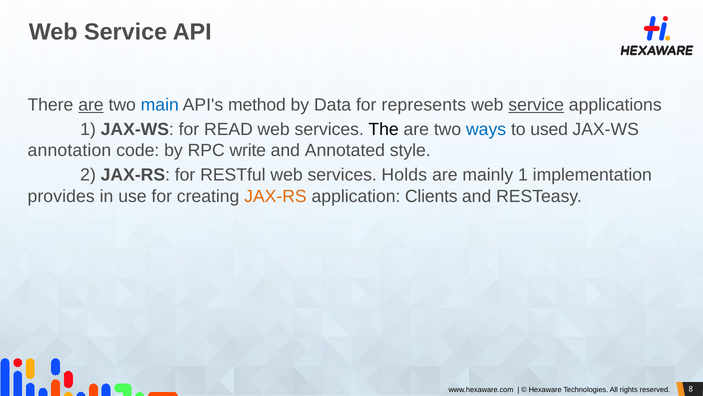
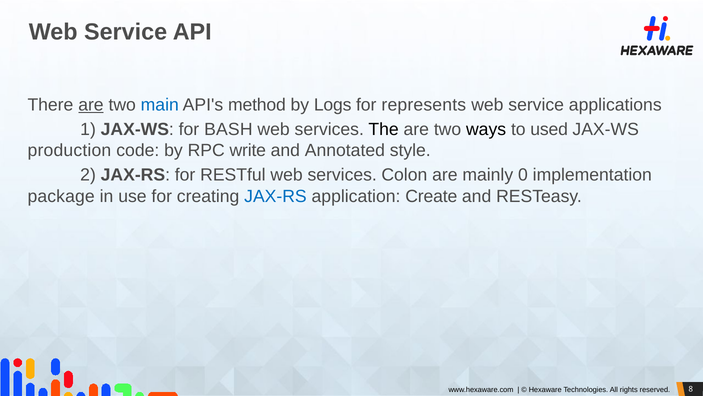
Data: Data -> Logs (333, 105)
service underline: present -> none (536, 105)
READ: READ -> BASH (228, 129)
ways colour: blue -> black (486, 129)
annotation: annotation -> production (69, 150)
Holds: Holds -> Colon (404, 175)
mainly 1: 1 -> 0 (523, 175)
provides: provides -> package (61, 196)
JAX-RS colour: orange -> blue (275, 196)
Clients: Clients -> Create (431, 196)
